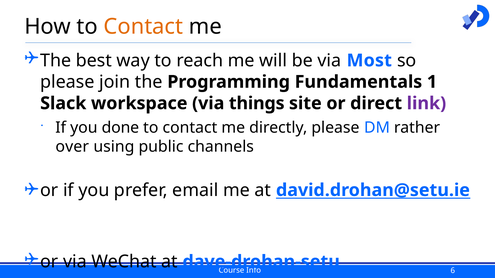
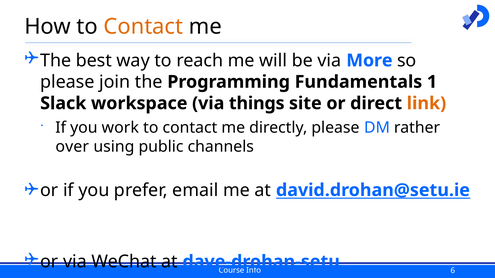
Most: Most -> More (369, 61)
link colour: purple -> orange (426, 103)
done: done -> work (120, 128)
